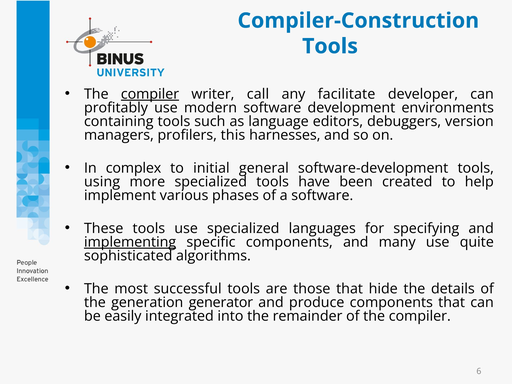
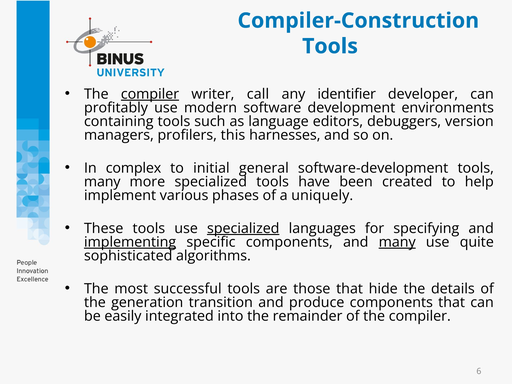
facilitate: facilitate -> identifier (347, 94)
using: using -> many (102, 182)
a software: software -> uniquely (322, 195)
specialized underline: none -> present (243, 228)
many underline: none -> present (397, 242)
generator: generator -> transition (221, 302)
